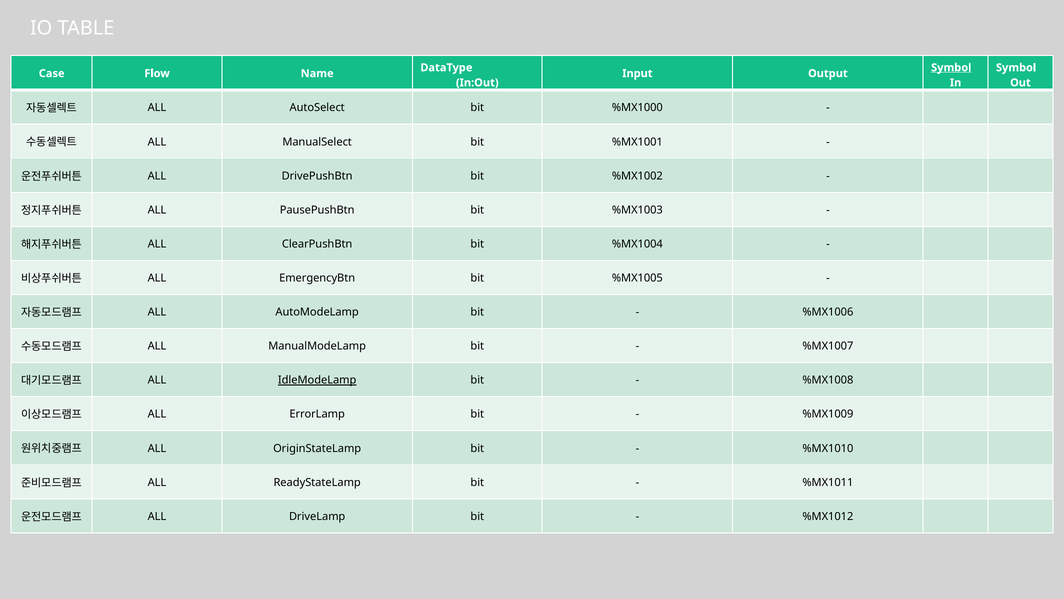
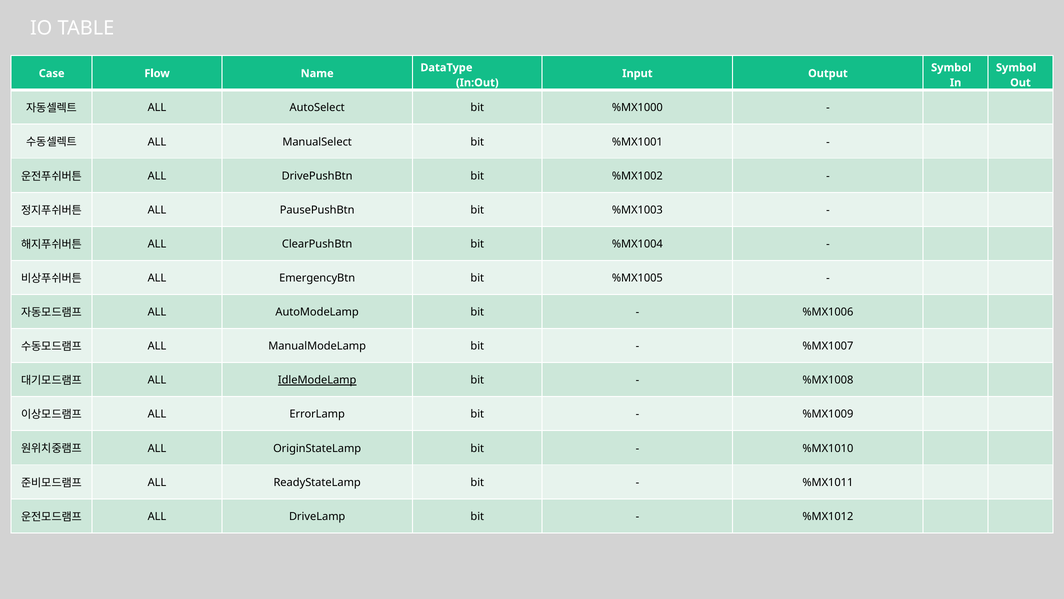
Symbol underline: present -> none (951, 68)
